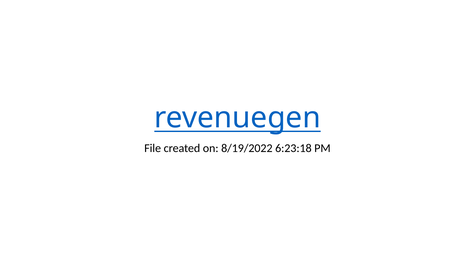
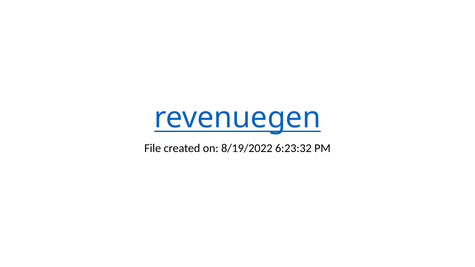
6:23:18: 6:23:18 -> 6:23:32 (293, 148)
